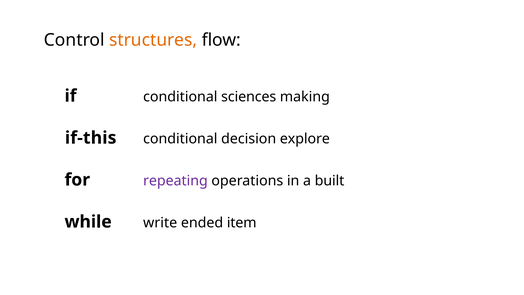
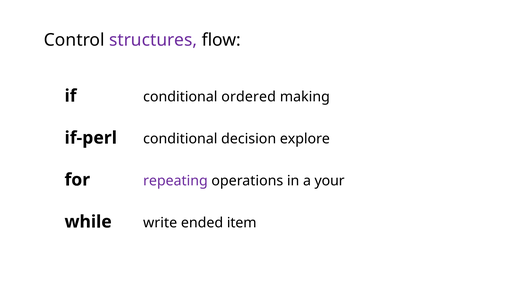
structures colour: orange -> purple (153, 40)
sciences: sciences -> ordered (249, 97)
if-this: if-this -> if-perl (91, 138)
built: built -> your (330, 181)
